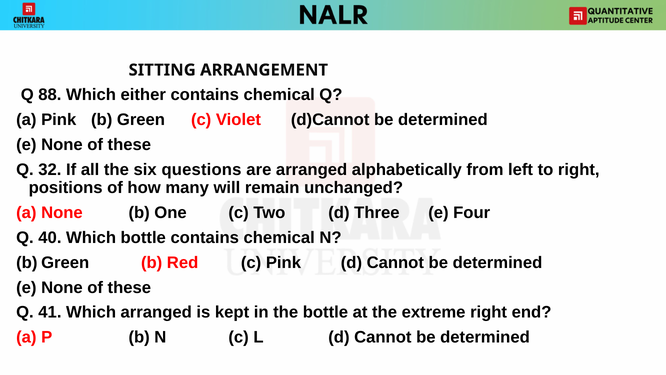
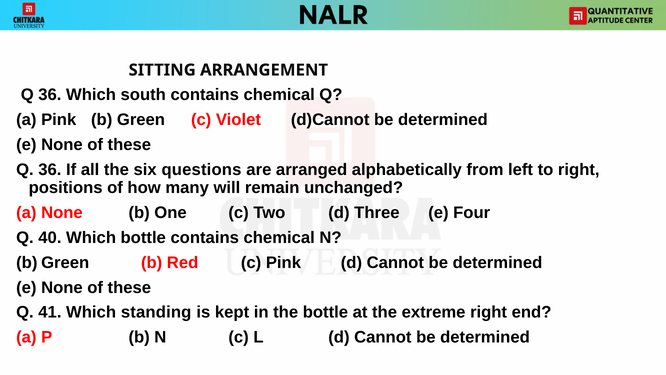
88: 88 -> 36 (50, 95)
either: either -> south (143, 95)
32: 32 -> 36 (50, 170)
Which arranged: arranged -> standing (156, 312)
